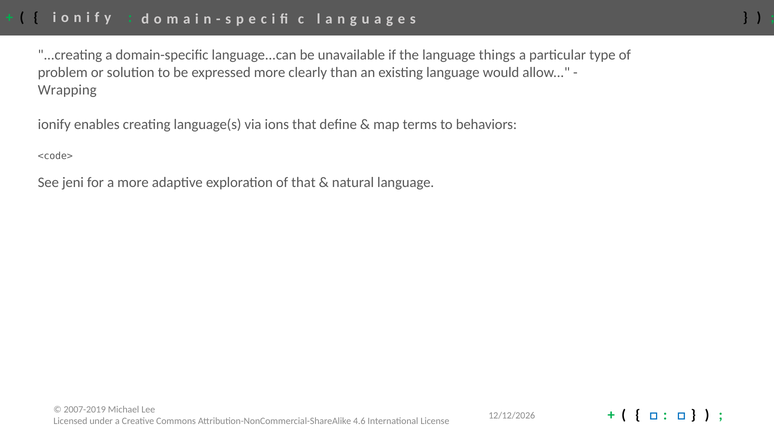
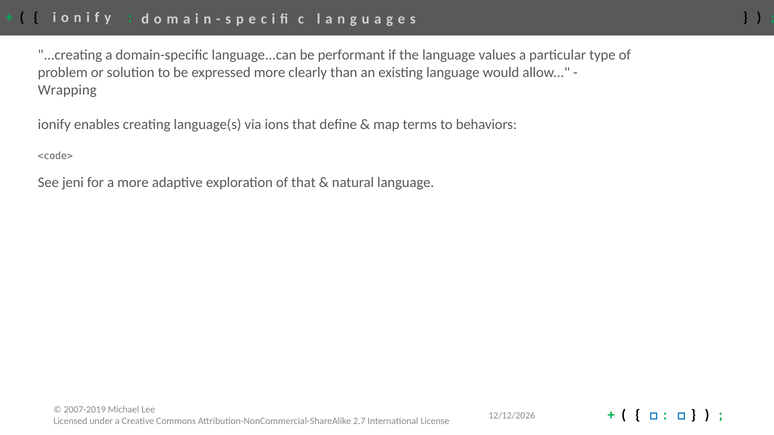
unavailable: unavailable -> performant (351, 55)
things: things -> values (497, 55)
4.6: 4.6 -> 2.7 (359, 422)
